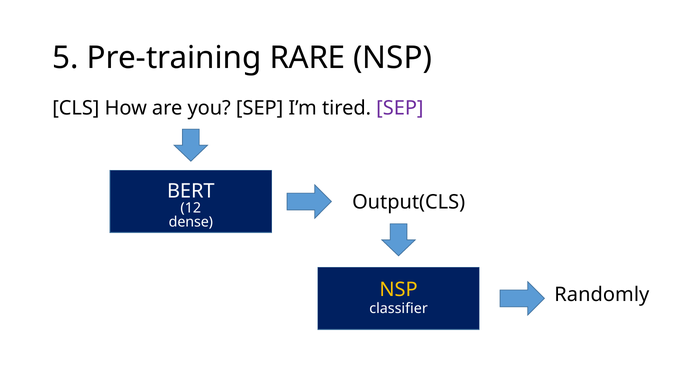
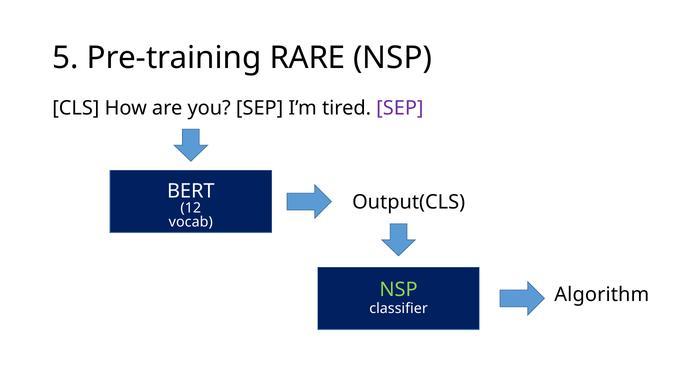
dense: dense -> vocab (191, 222)
NSP colour: yellow -> light green (399, 290)
Randomly: Randomly -> Algorithm (602, 295)
